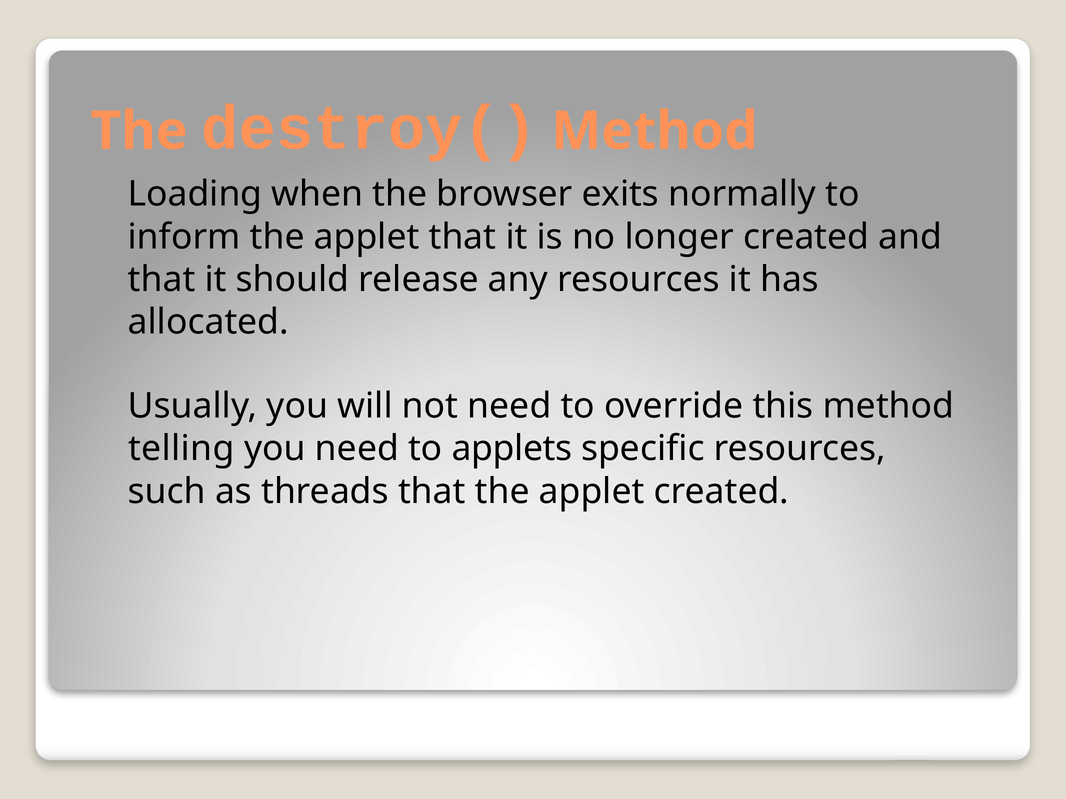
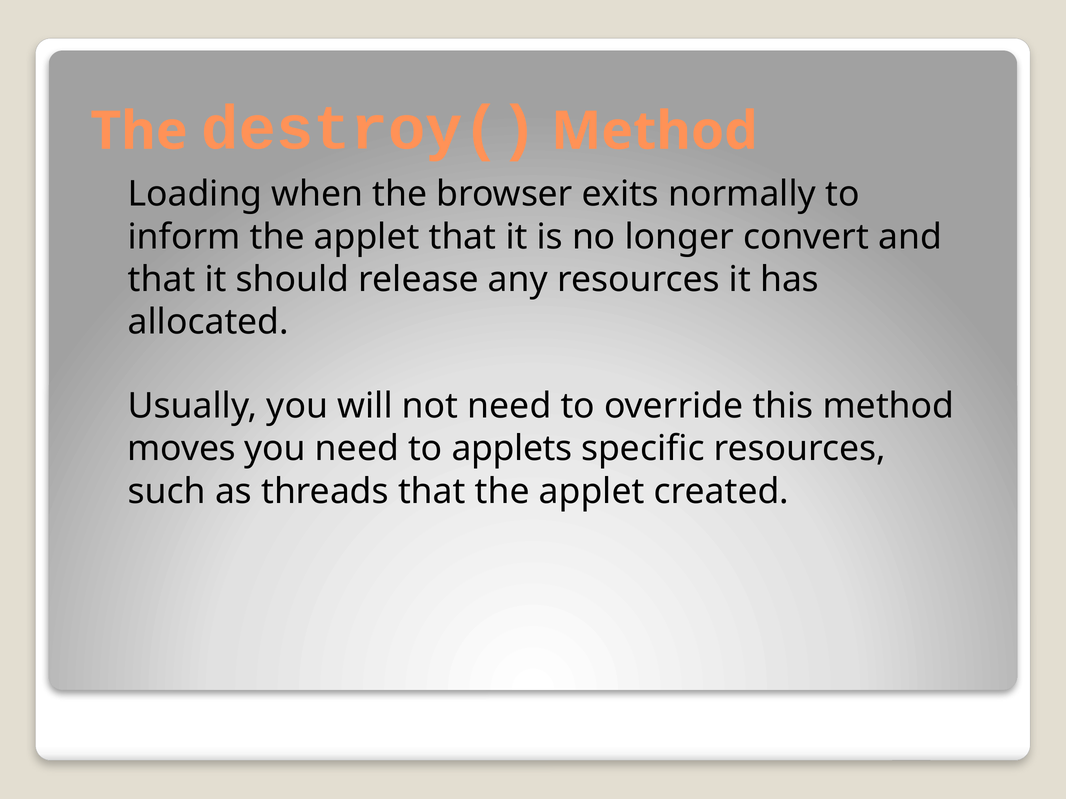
longer created: created -> convert (806, 237)
telling: telling -> moves (182, 449)
